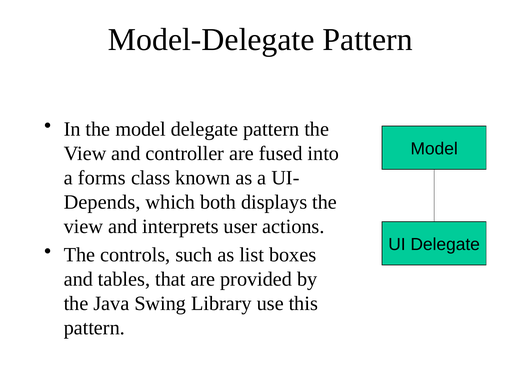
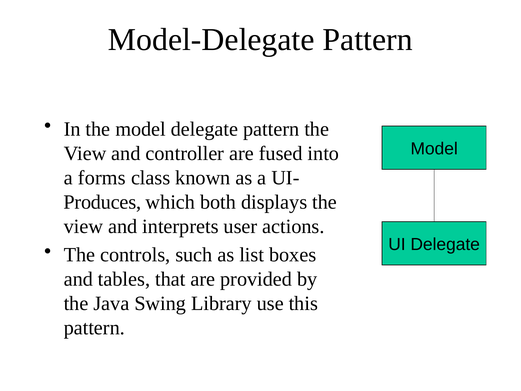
Depends: Depends -> Produces (102, 202)
